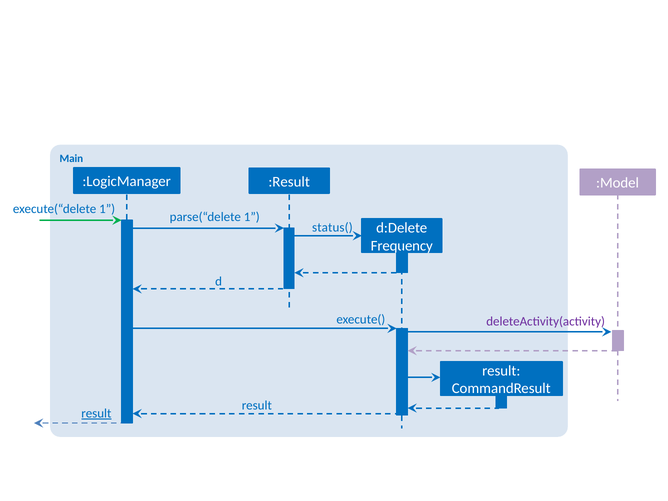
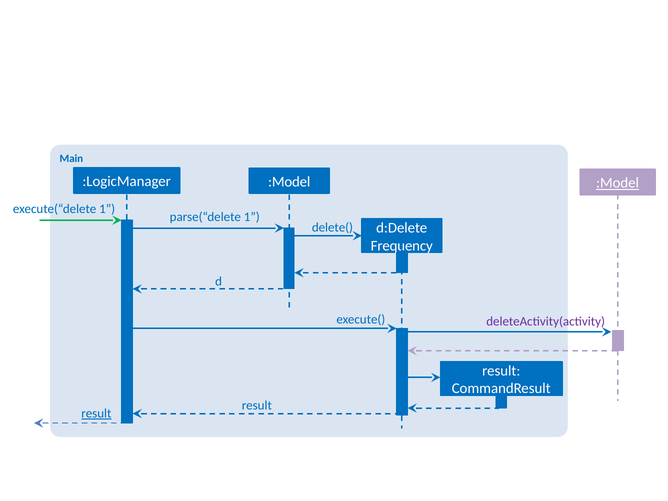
:LogicManager :Result: :Result -> :Model (289, 182)
:Model underline: none -> present (618, 183)
status(: status( -> delete( (332, 228)
